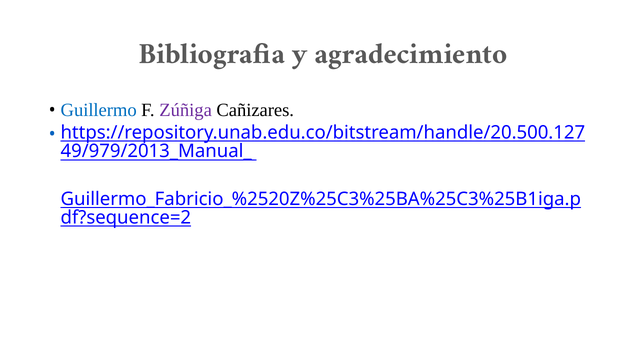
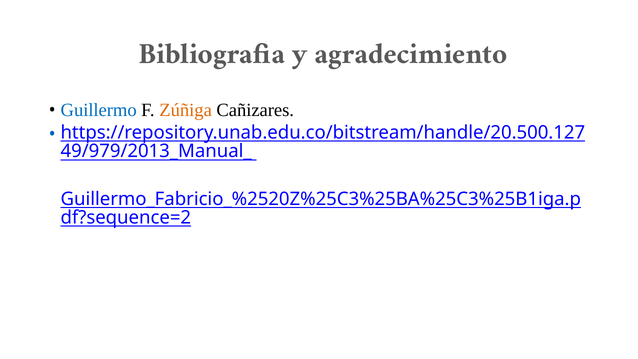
Zúñiga colour: purple -> orange (186, 110)
